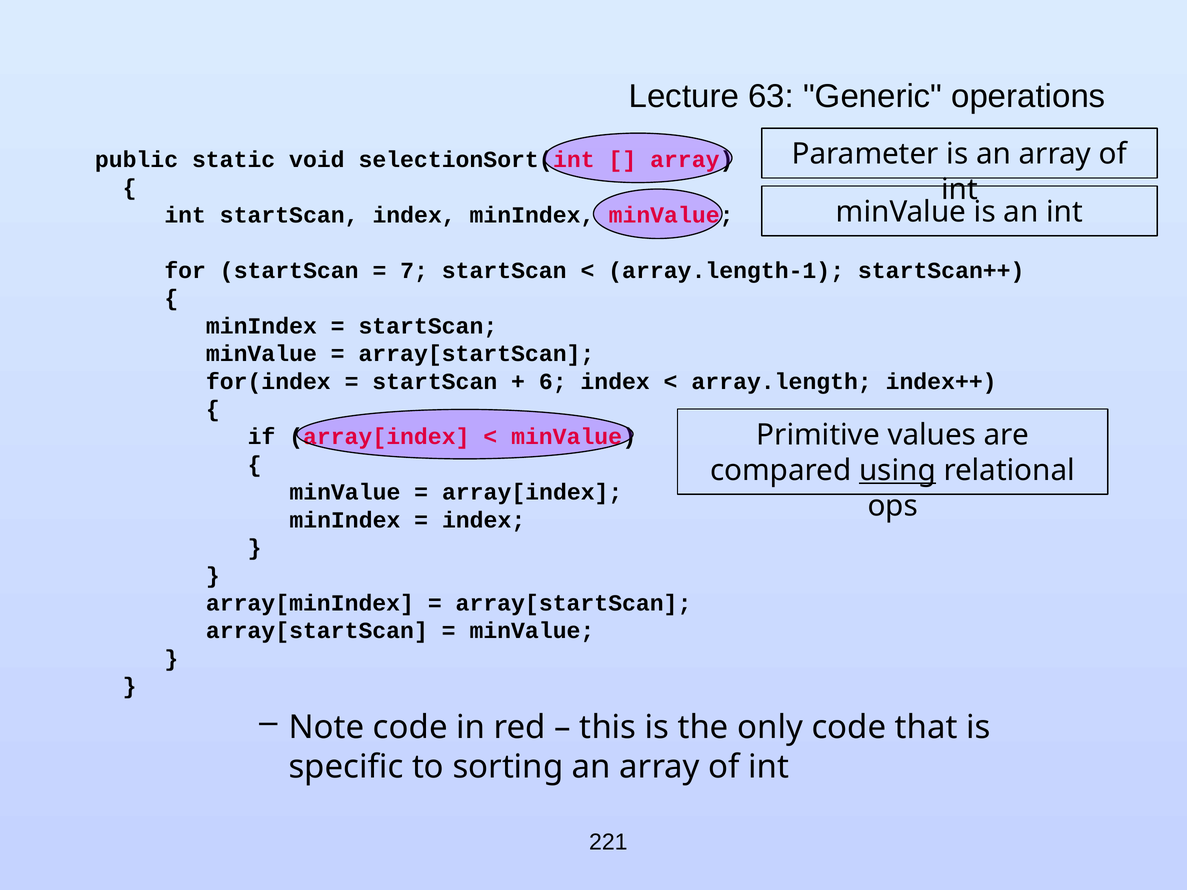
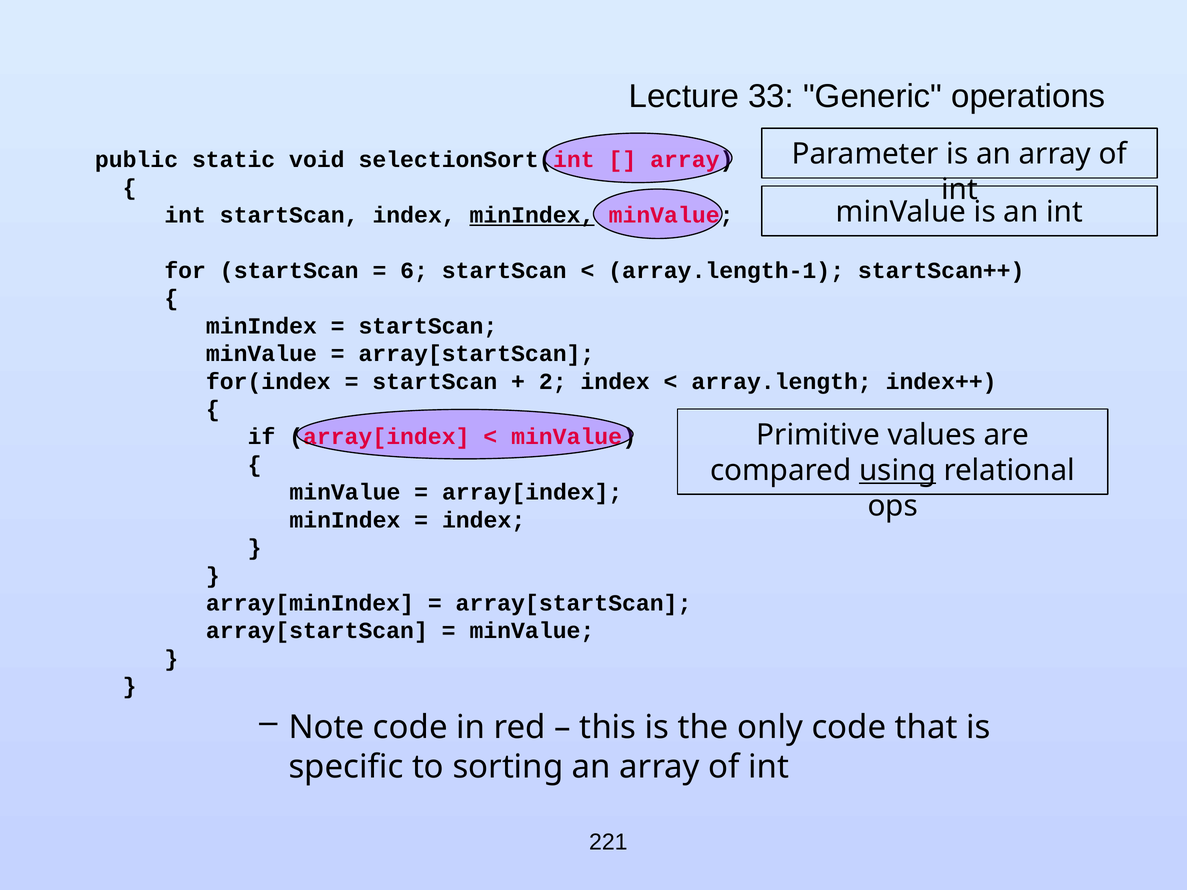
63: 63 -> 33 (771, 96)
minIndex underline: none -> present (532, 215)
7: 7 -> 6 (414, 271)
6: 6 -> 2 (553, 382)
